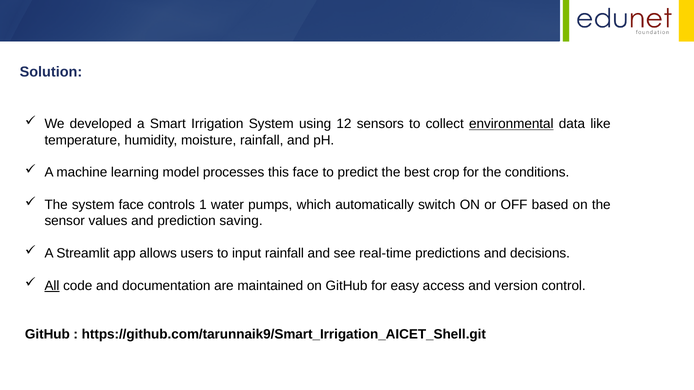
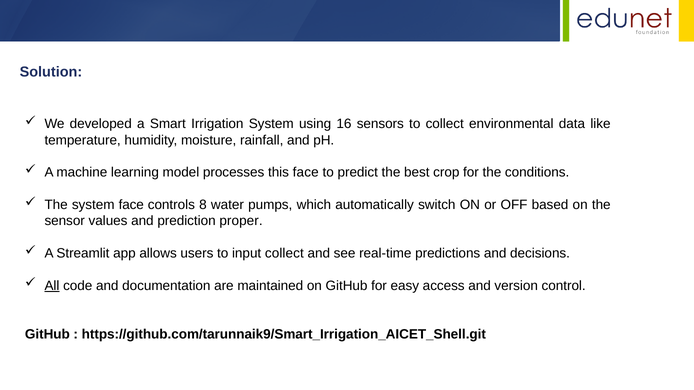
12: 12 -> 16 (344, 124)
environmental underline: present -> none (511, 124)
1: 1 -> 8 (203, 205)
saving: saving -> proper (241, 221)
input rainfall: rainfall -> collect (284, 254)
